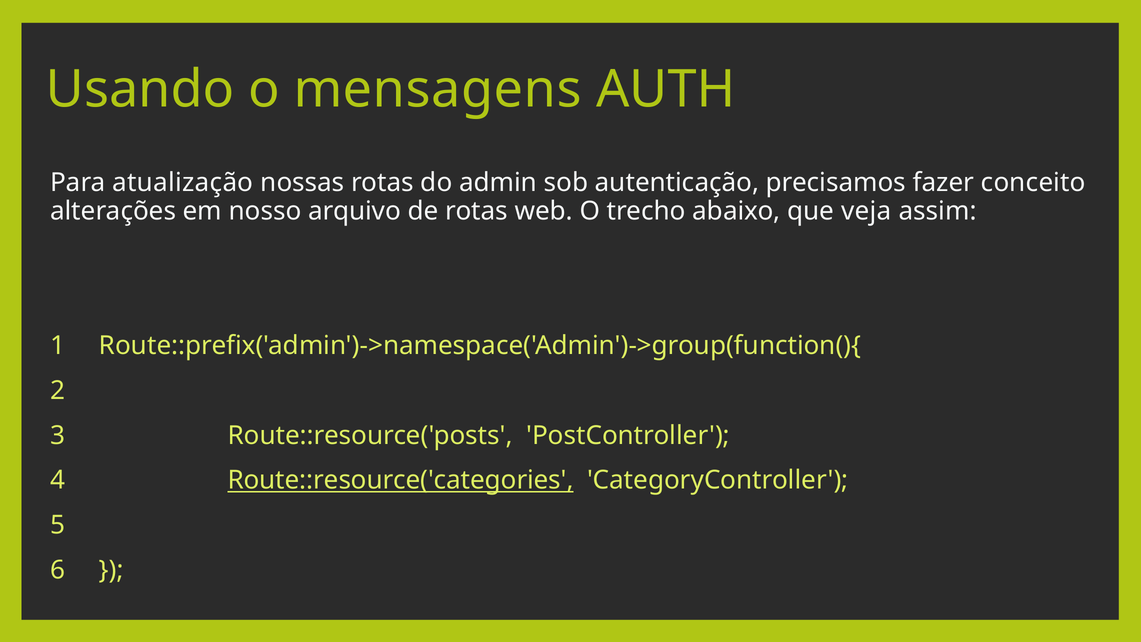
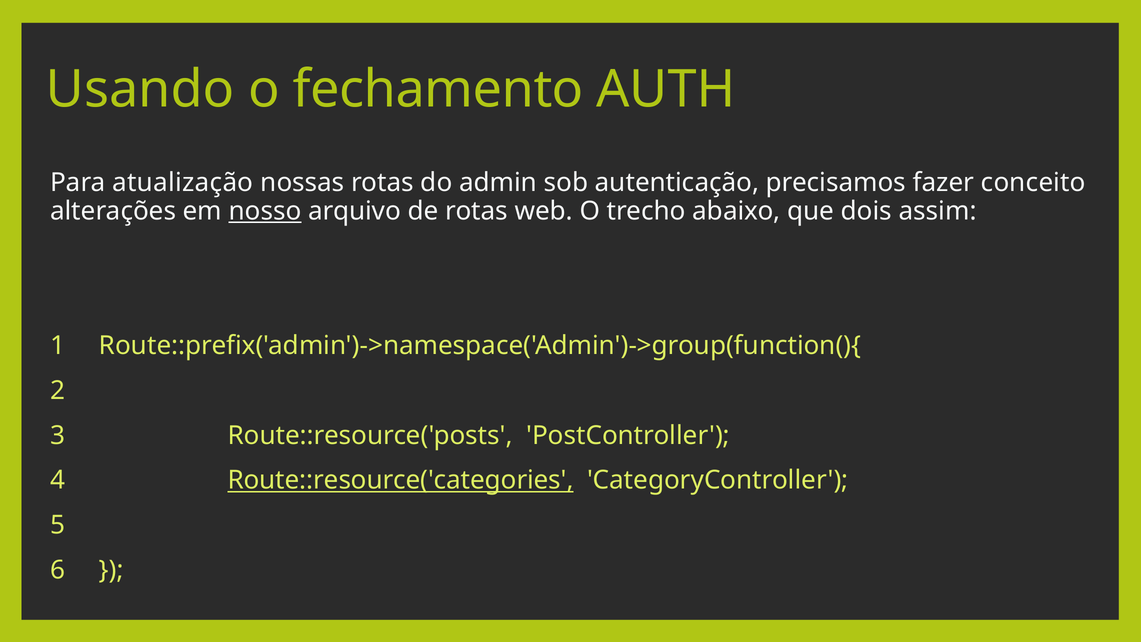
mensagens: mensagens -> fechamento (438, 89)
nosso underline: none -> present (265, 211)
veja: veja -> dois (866, 211)
